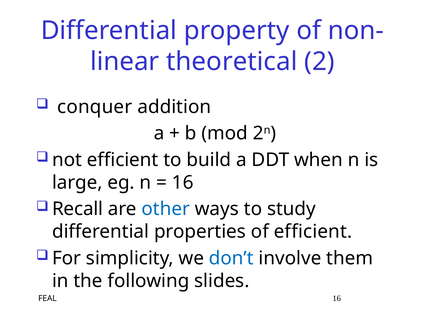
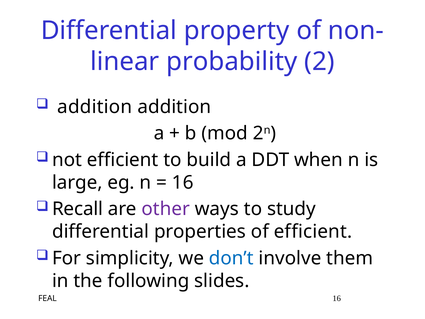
theoretical: theoretical -> probability (232, 62)
conquer: conquer -> addition (95, 107)
other colour: blue -> purple (166, 209)
